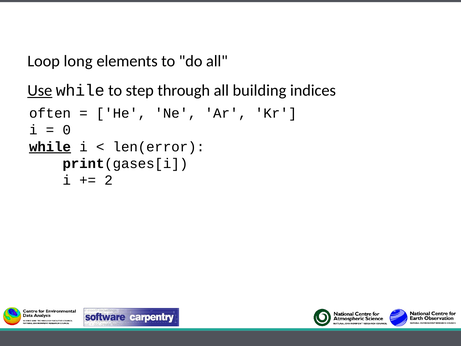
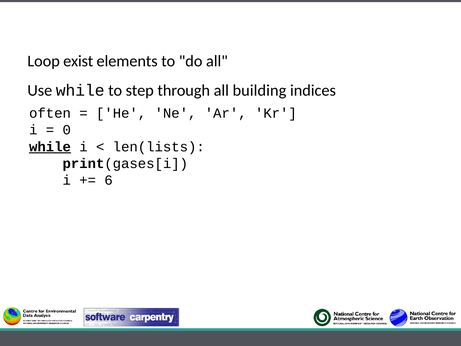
long: long -> exist (78, 61)
Use underline: present -> none (40, 90)
len(error: len(error -> len(lists (159, 147)
2: 2 -> 6 (109, 180)
